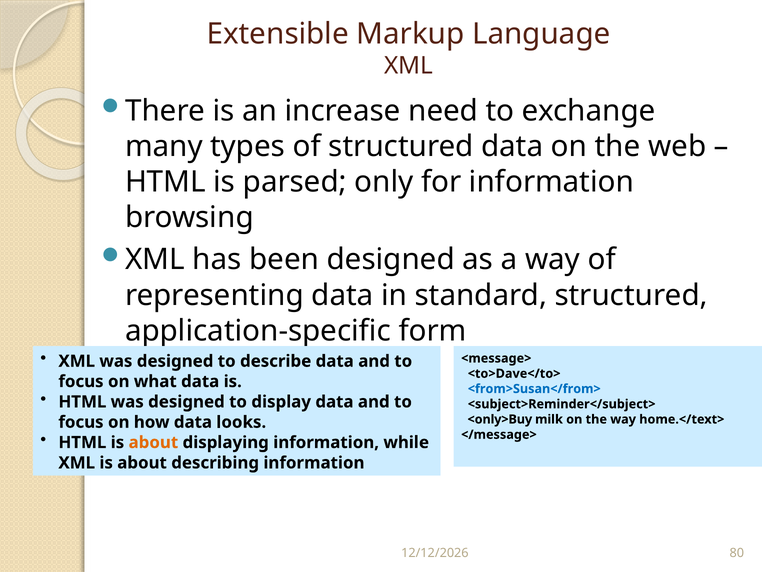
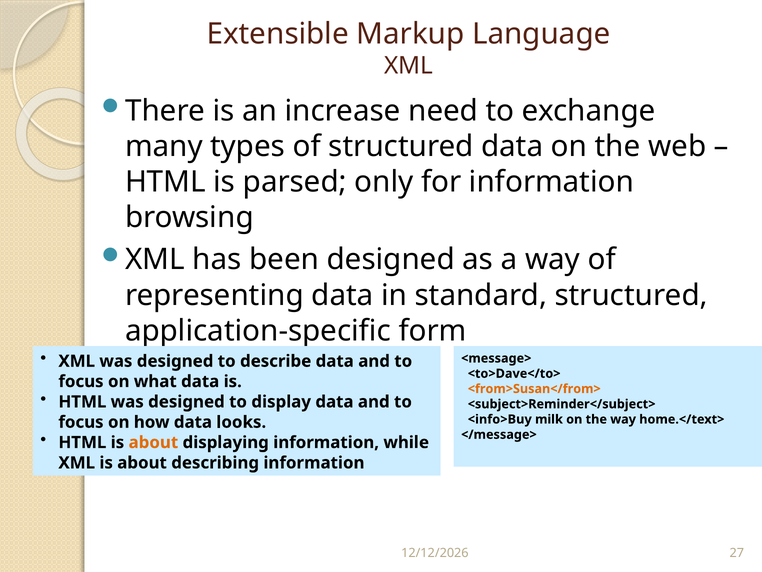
<from>Susan</from> colour: blue -> orange (534, 389)
<only>Buy: <only>Buy -> <info>Buy (500, 419)
80: 80 -> 27 (737, 553)
